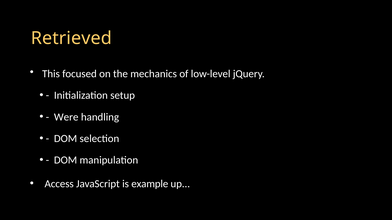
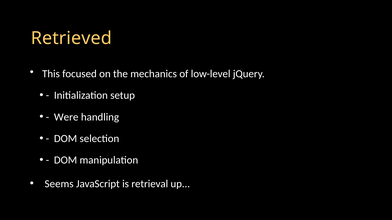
Access: Access -> Seems (59, 184)
example: example -> retrieval (150, 184)
